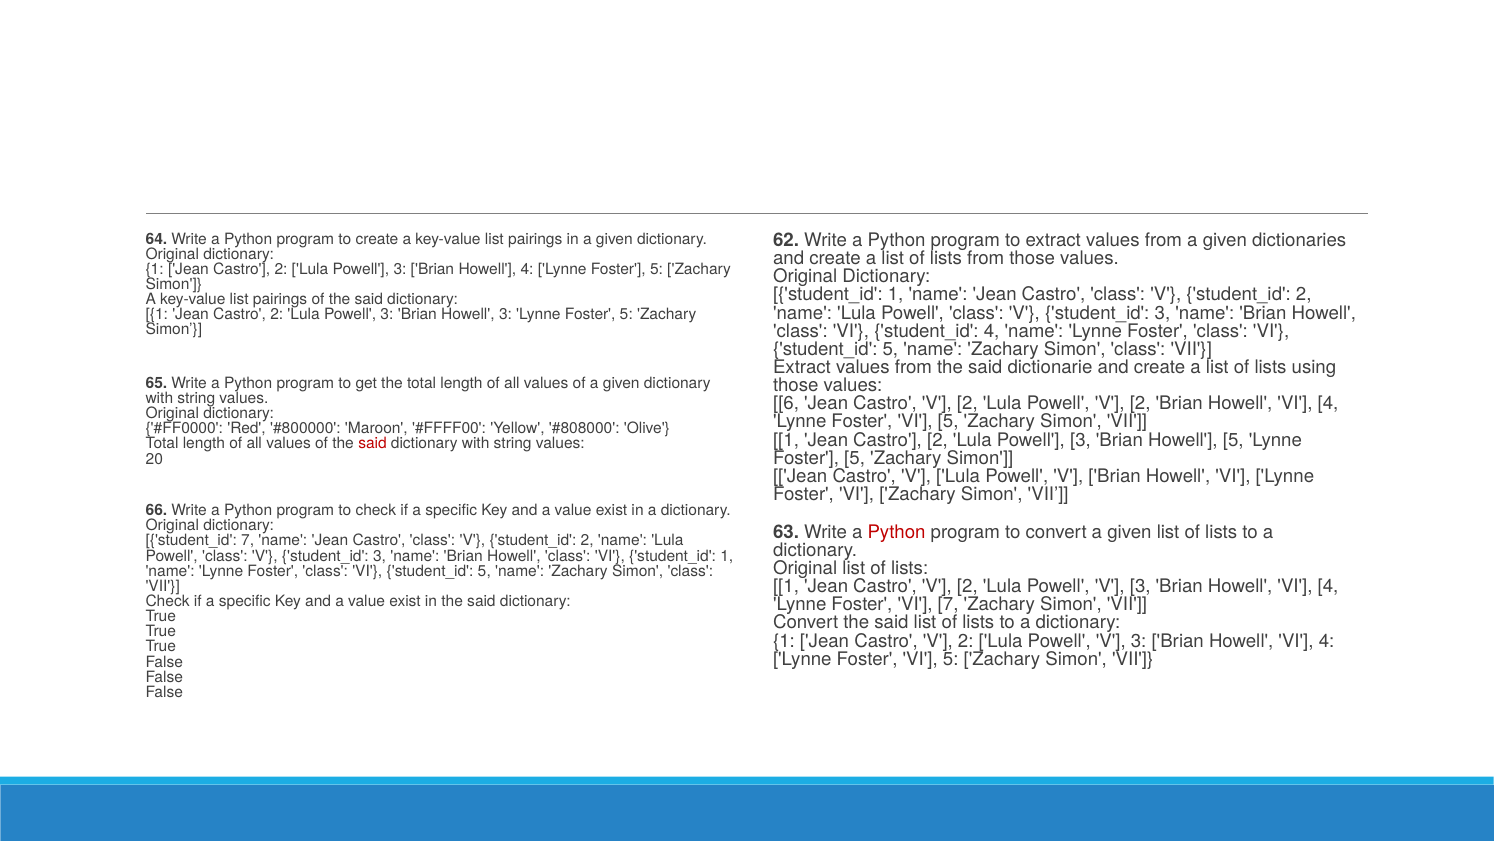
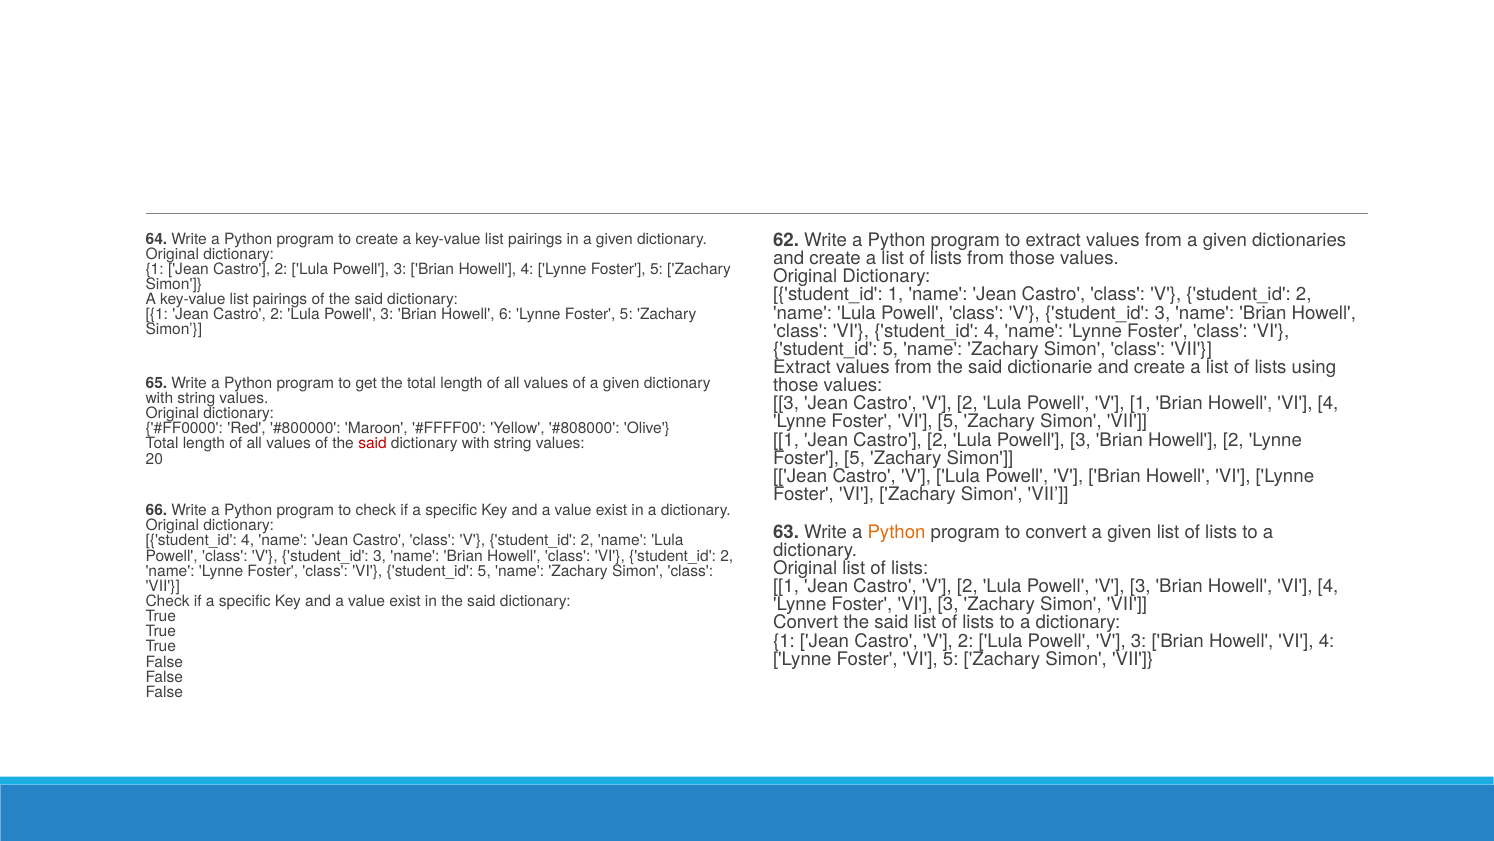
Howell 3: 3 -> 6 (505, 314)
6: 6 -> 3 (786, 403)
Powell V 2: 2 -> 1 (1140, 403)
Howell 5: 5 -> 2 (1233, 440)
Python colour: red -> orange (897, 532)
7: 7 -> 4 (248, 540)
VI student_id 1: 1 -> 2 (727, 555)
VI 7: 7 -> 3 (948, 604)
